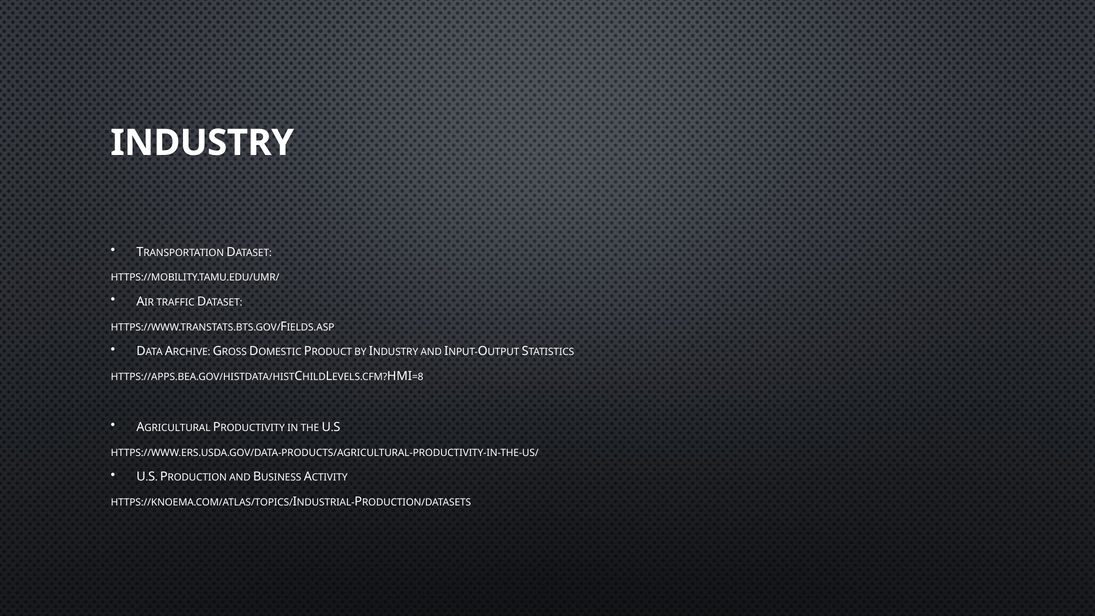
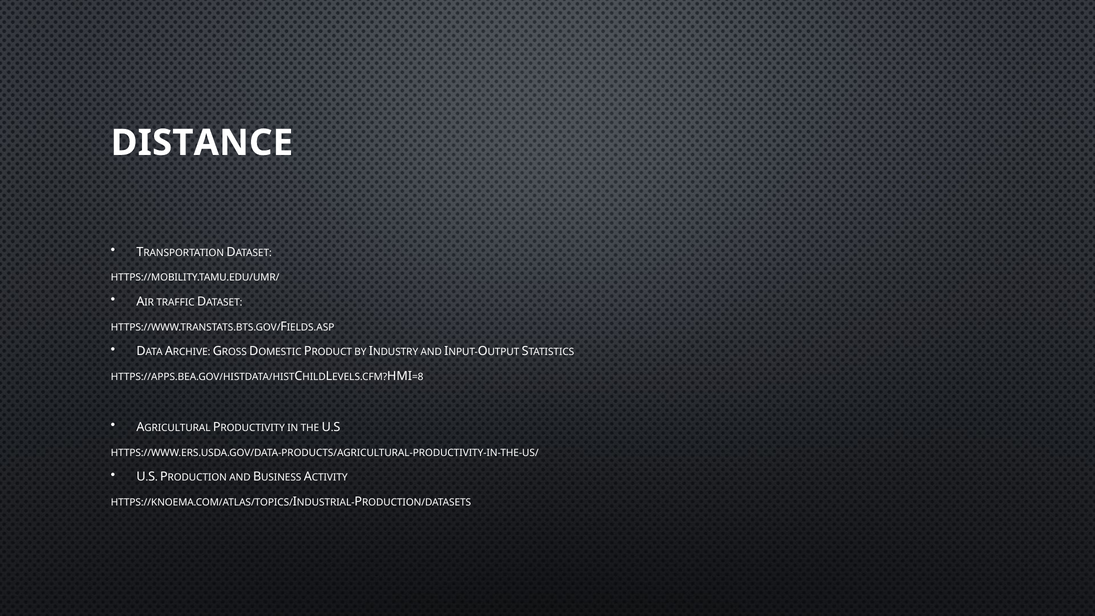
INDUSTRY: INDUSTRY -> DISTANCE (202, 143)
